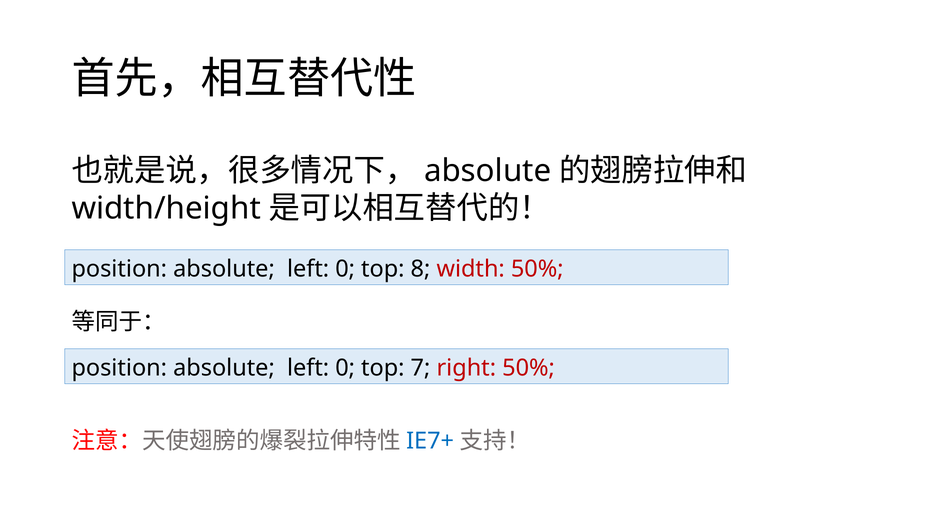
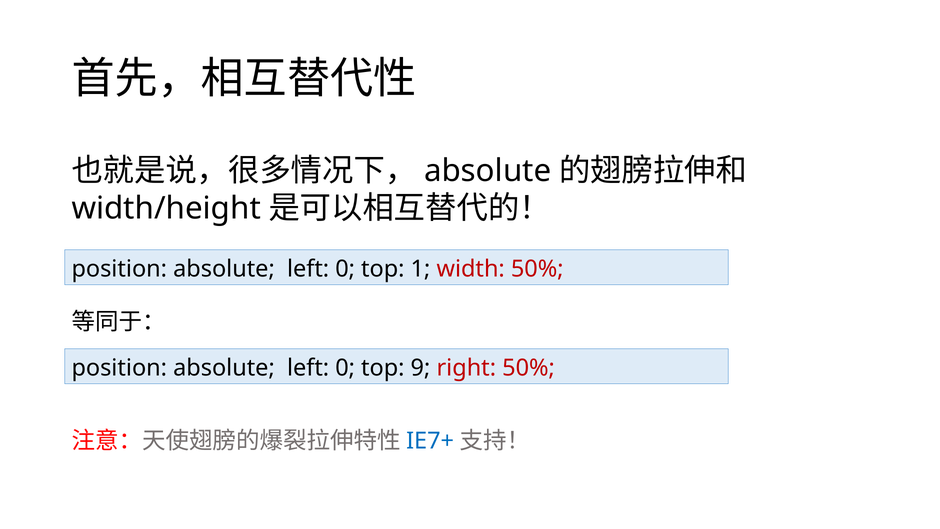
8: 8 -> 1 (420, 269)
7: 7 -> 9 (420, 368)
